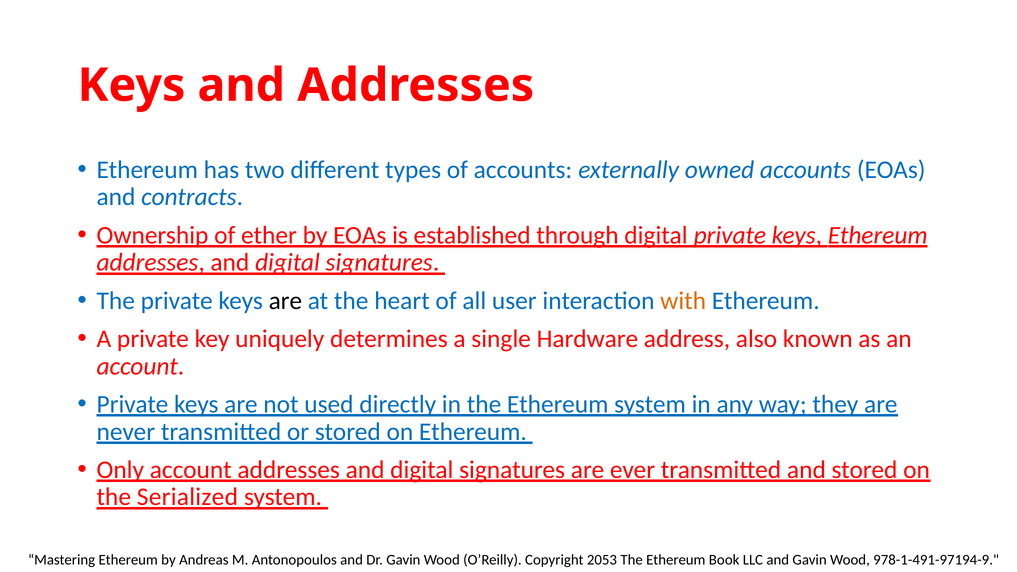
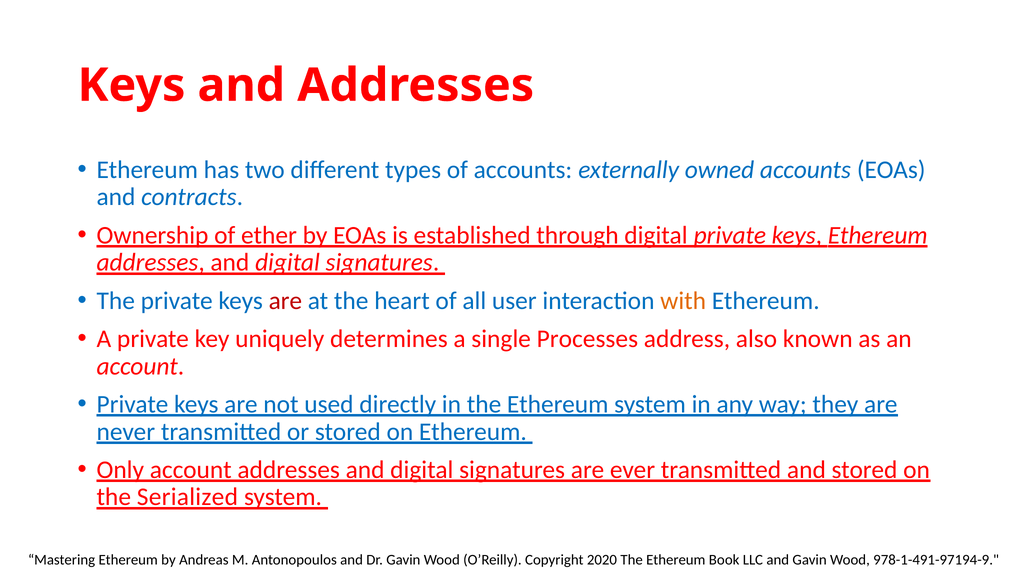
are colour: black -> red (285, 301)
Hardware: Hardware -> Processes (587, 339)
2053: 2053 -> 2020 (602, 560)
